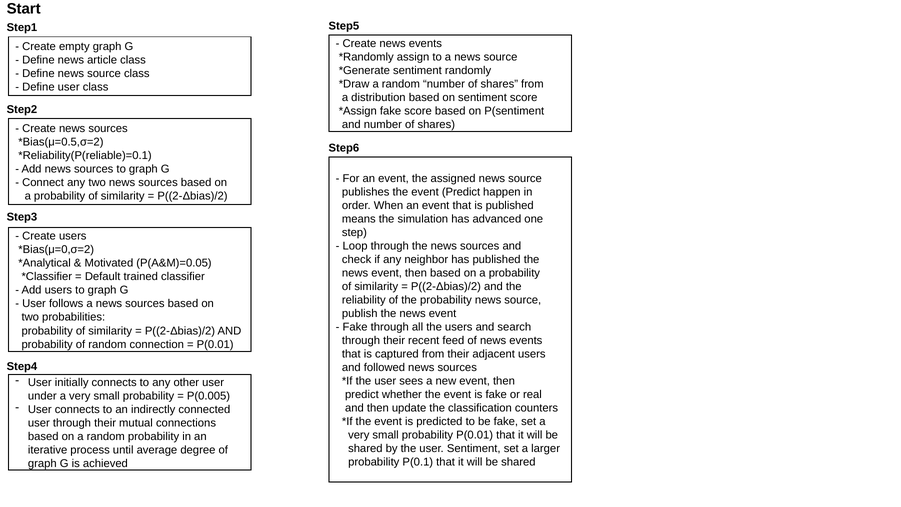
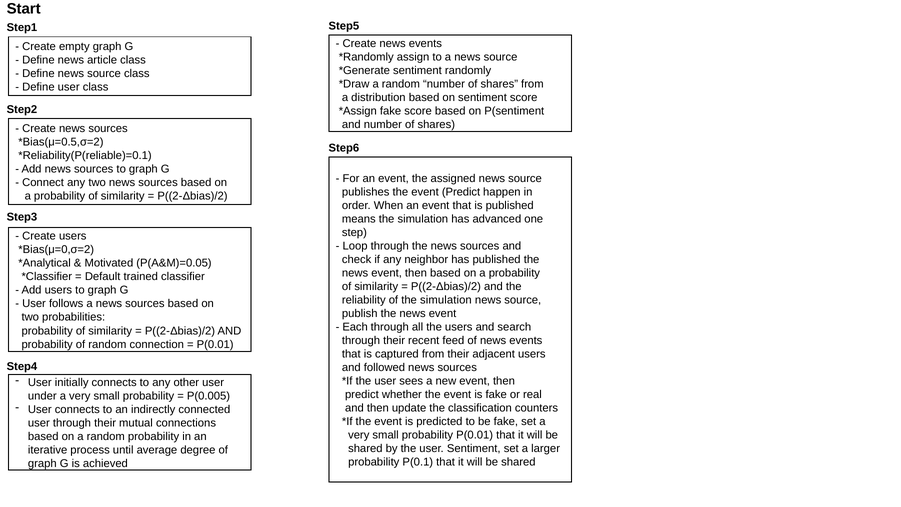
of the probability: probability -> simulation (446, 300)
Fake: Fake -> Each (355, 327)
